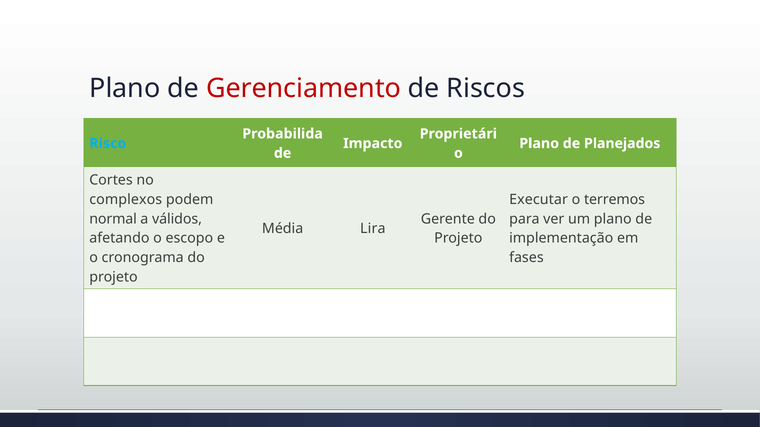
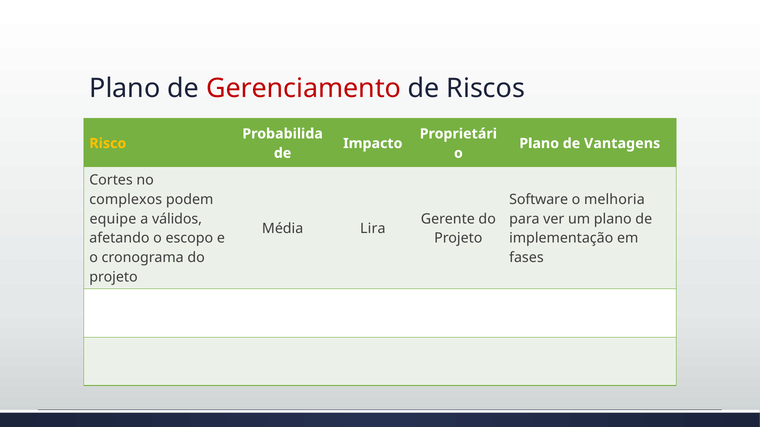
Risco colour: light blue -> yellow (108, 144)
Planejados: Planejados -> Vantagens (622, 144)
Executar: Executar -> Software (539, 200)
terremos: terremos -> melhoria (614, 200)
normal: normal -> equipe (113, 219)
